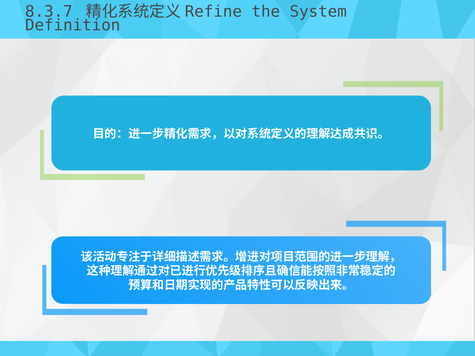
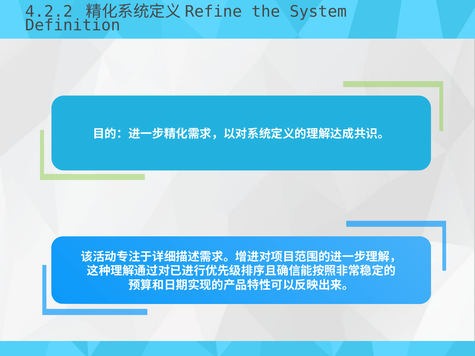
8.3.7: 8.3.7 -> 4.2.2 (49, 12)
